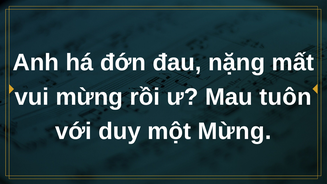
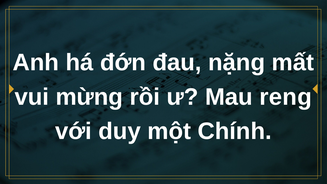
tuôn: tuôn -> reng (286, 97)
một Mừng: Mừng -> Chính (235, 131)
